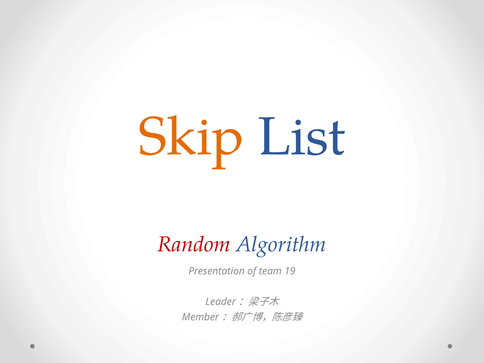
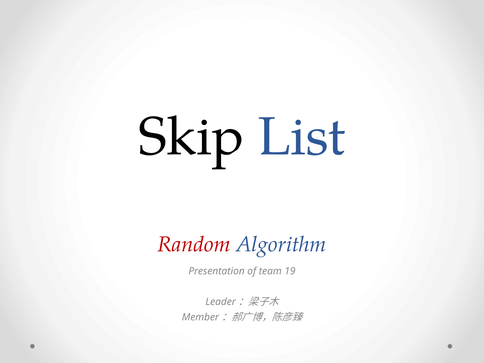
Skip colour: orange -> black (191, 137)
